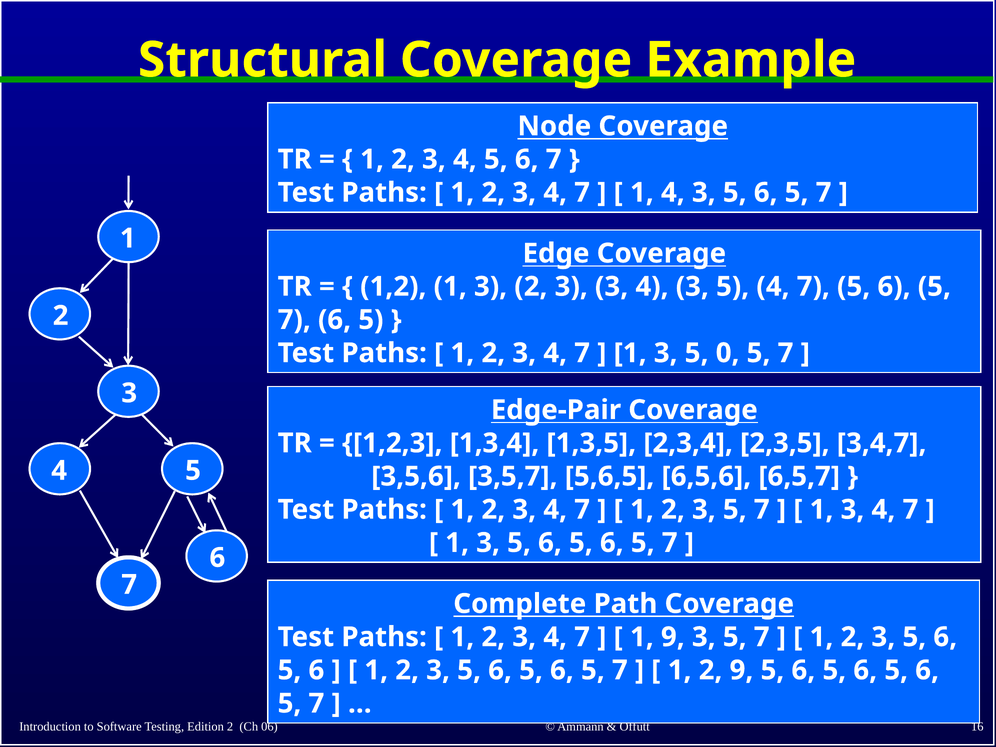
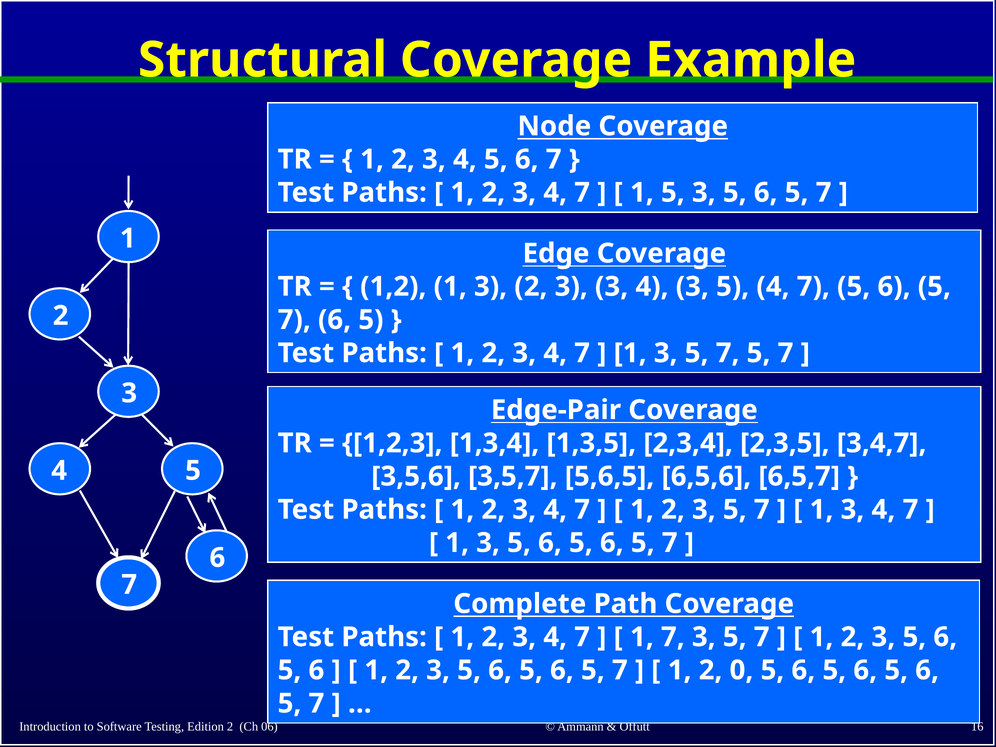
1 4: 4 -> 5 (673, 193)
1 3 5 0: 0 -> 7 (728, 353)
1 9: 9 -> 7 (673, 637)
2 9: 9 -> 0 (741, 670)
